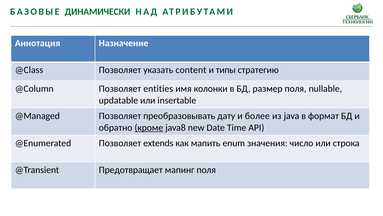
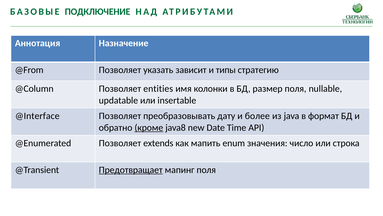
ДИНАМИЧЕСКИ: ДИНАМИЧЕСКИ -> ПОДКЛЮЧЕНИЕ (98, 12)
@Class: @Class -> @From (29, 70)
content: content -> зависит (191, 70)
@Managed: @Managed -> @Interface (37, 116)
Предотвращает underline: none -> present (131, 169)
